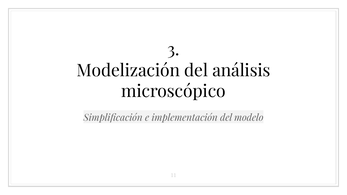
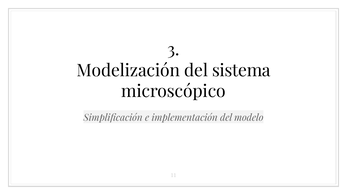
análisis: análisis -> sistema (241, 71)
